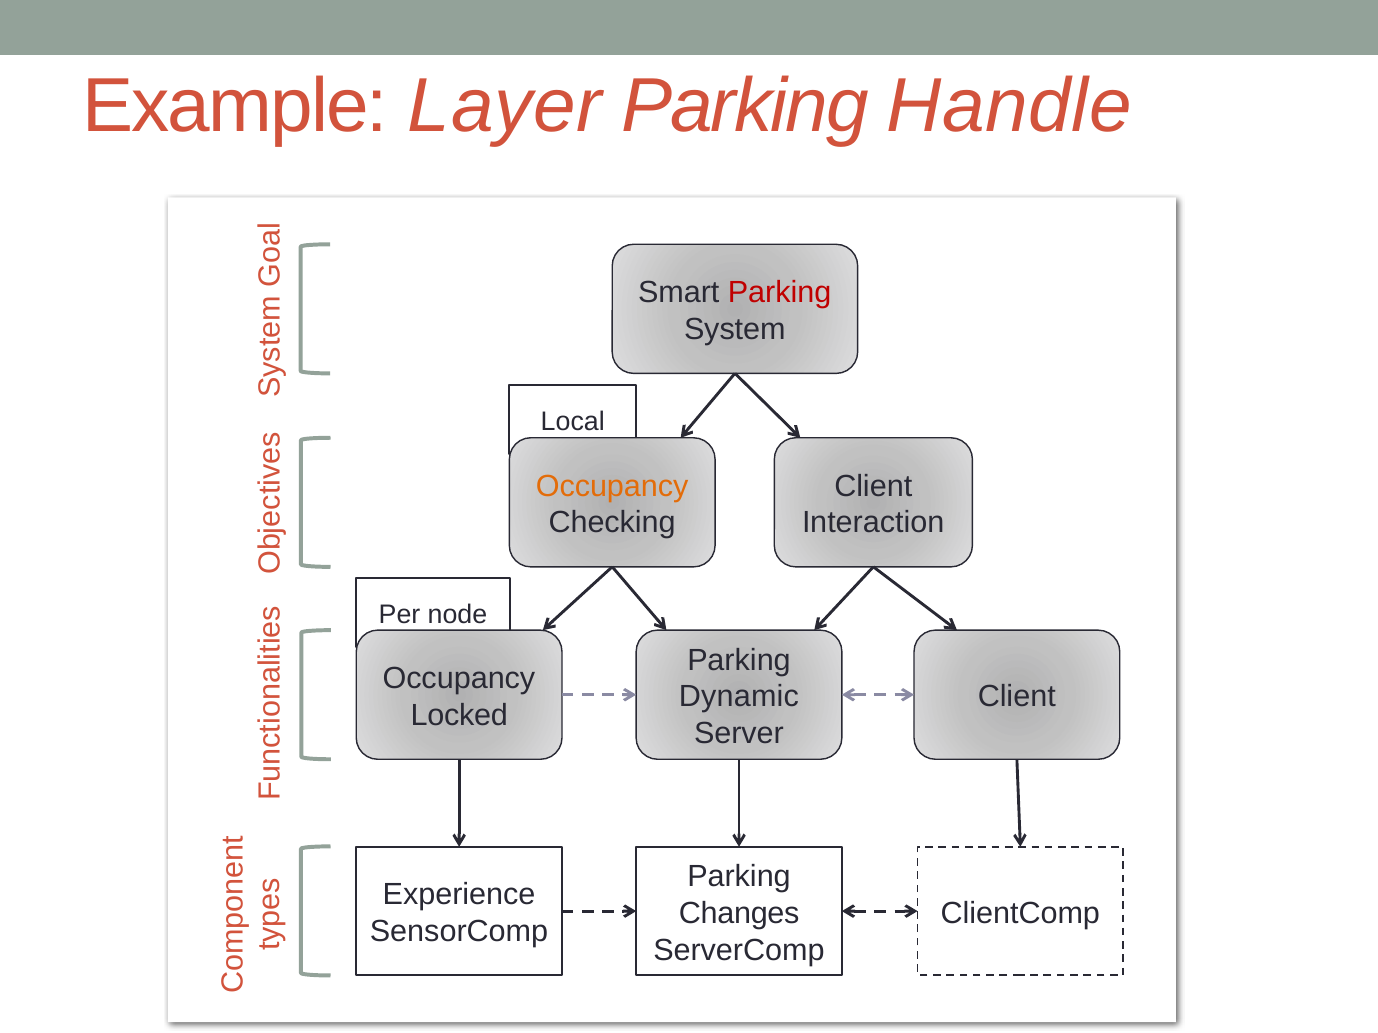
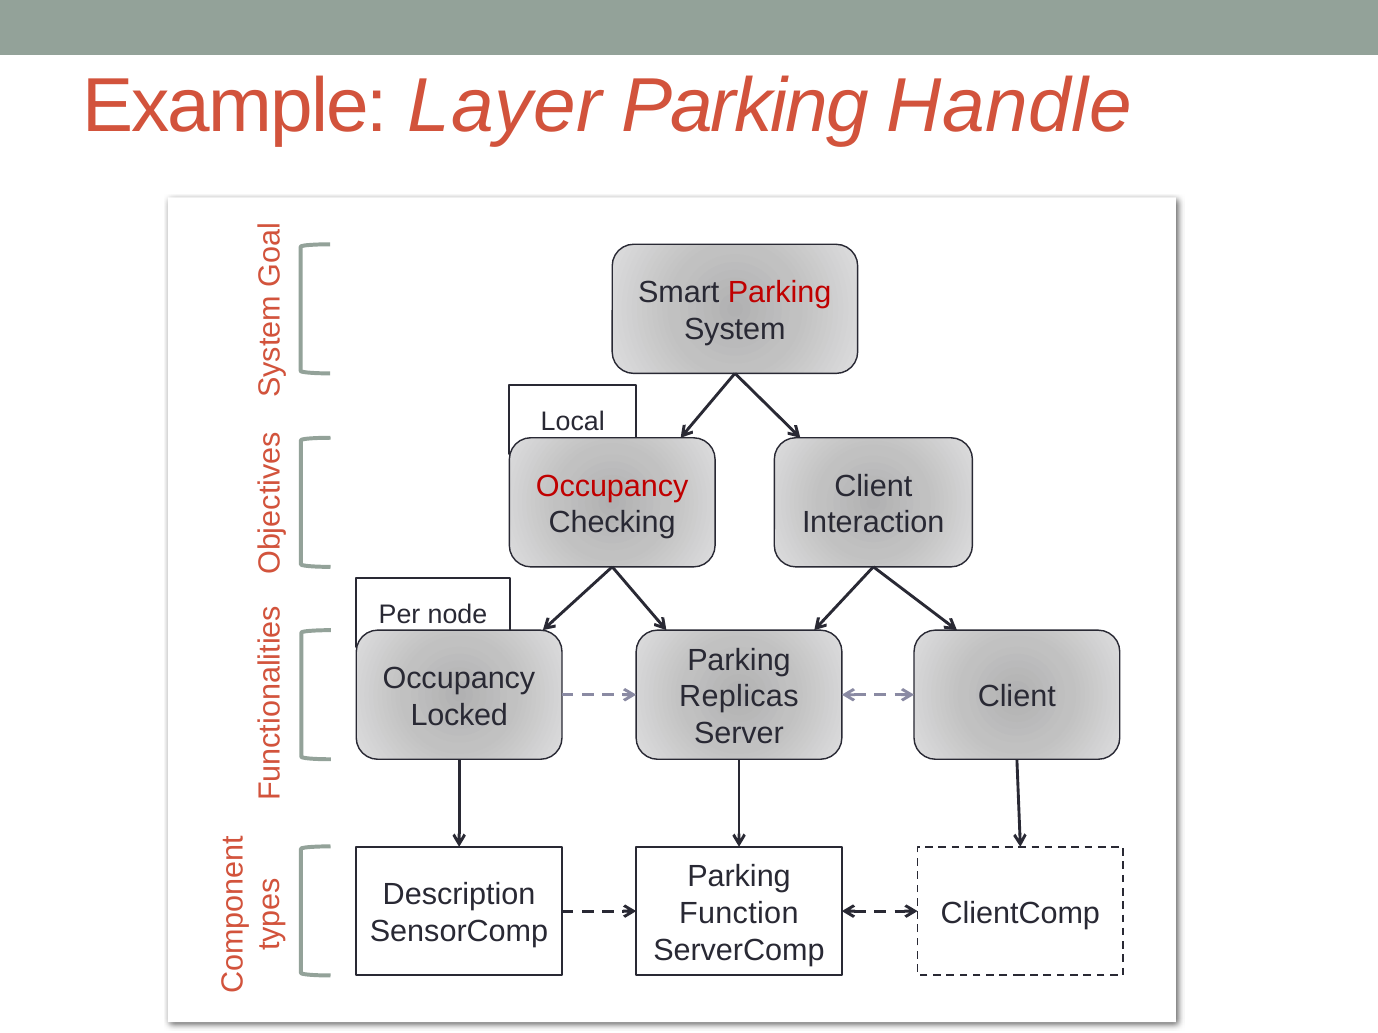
Occupancy colour: orange -> red (612, 486)
Dynamic: Dynamic -> Replicas (739, 697)
Experience: Experience -> Description (459, 895)
Changes: Changes -> Function (739, 914)
